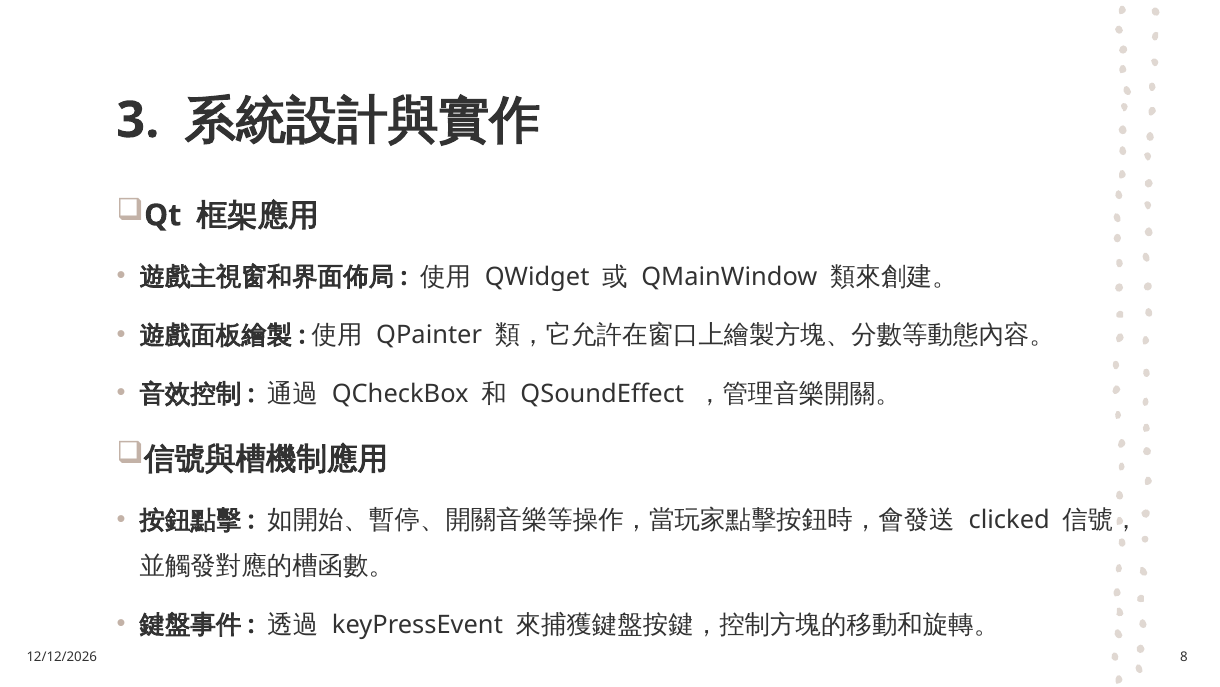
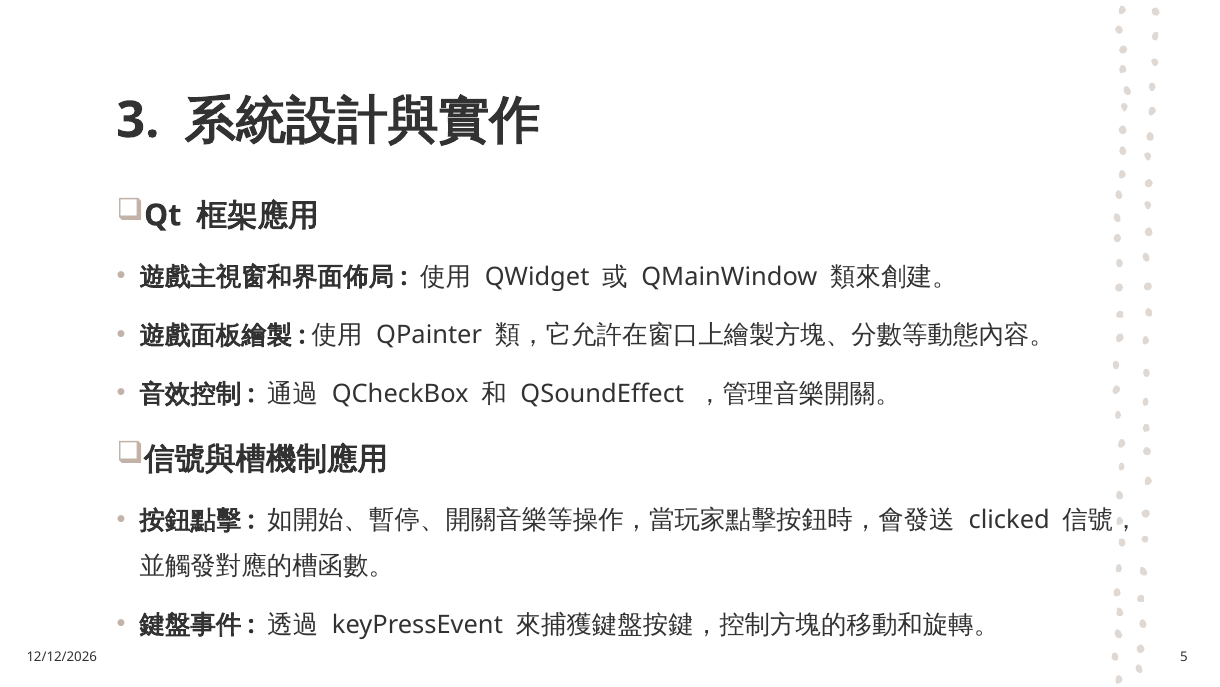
8: 8 -> 5 (1184, 657)
